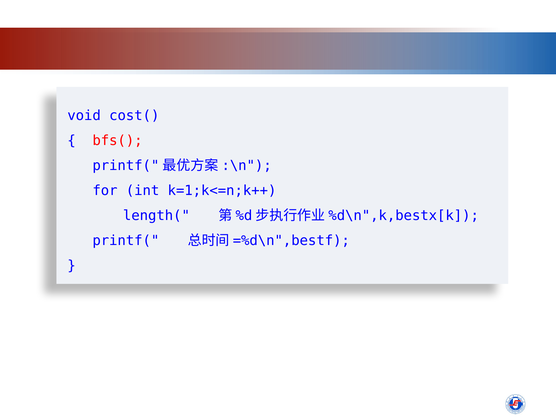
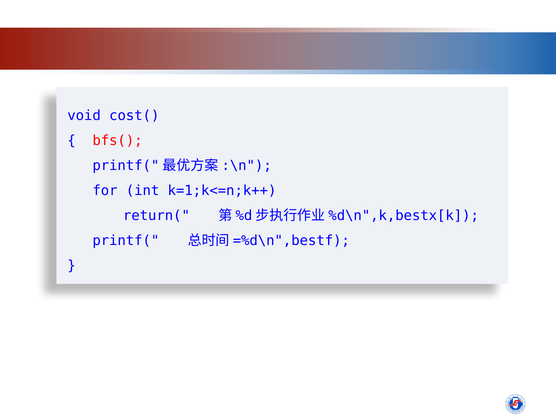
length(: length( -> return( (156, 216)
